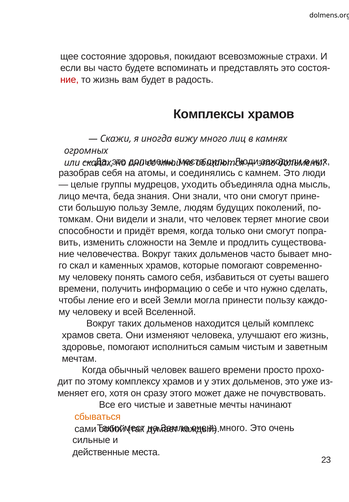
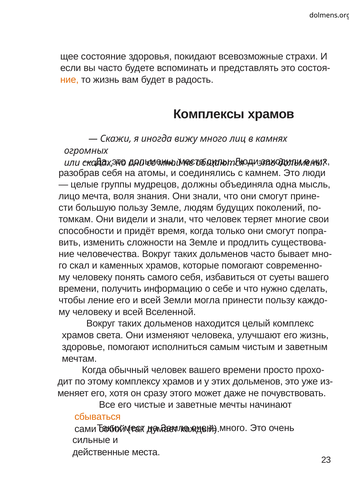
ние colour: red -> orange (69, 80)
уходить: уходить -> должны (199, 185)
беда: беда -> воля (124, 196)
